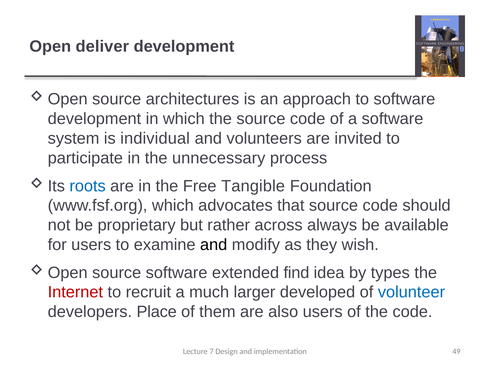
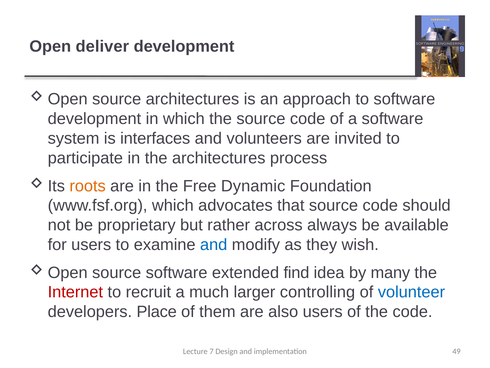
individual: individual -> interfaces (155, 138)
the unnecessary: unnecessary -> architectures (219, 158)
roots colour: blue -> orange (88, 186)
Tangible: Tangible -> Dynamic (253, 186)
and colour: black -> blue (214, 244)
types: types -> many (390, 272)
developed: developed -> controlling (317, 292)
